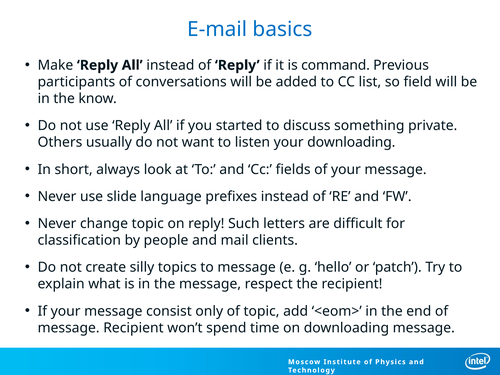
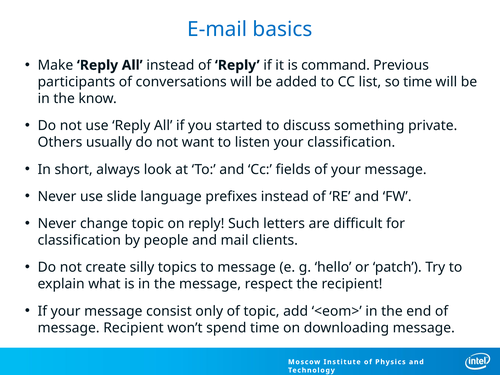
so field: field -> time (418, 82)
your downloading: downloading -> classification (351, 142)
